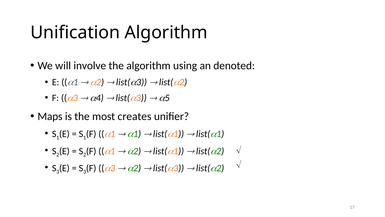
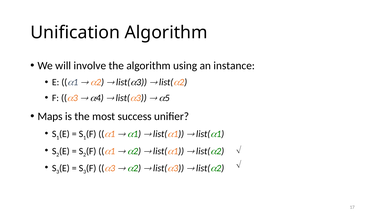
denoted: denoted -> instance (234, 66)
creates: creates -> success (135, 116)
